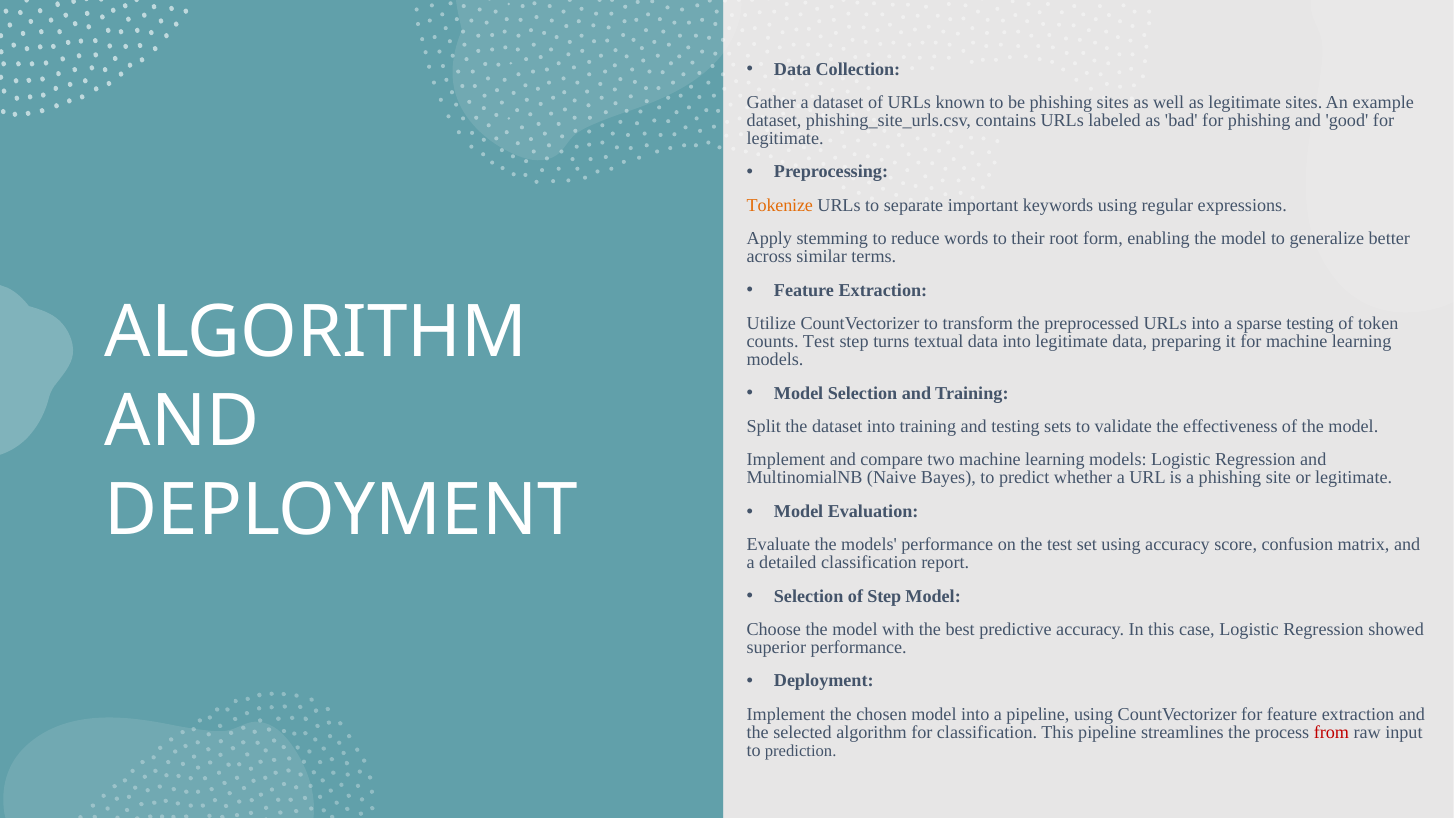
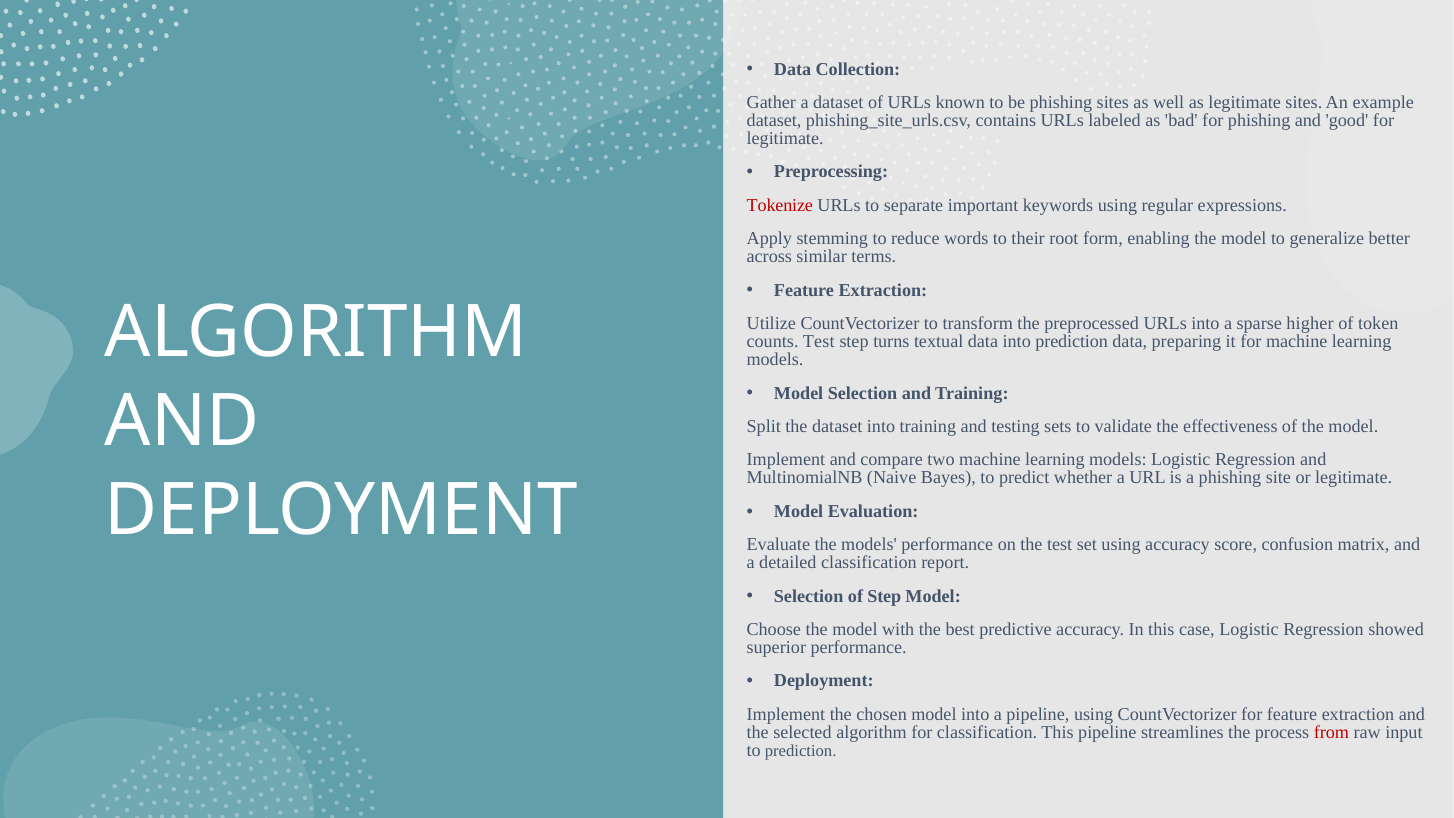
Tokenize colour: orange -> red (780, 205)
sparse testing: testing -> higher (1310, 323)
into legitimate: legitimate -> prediction (1072, 342)
